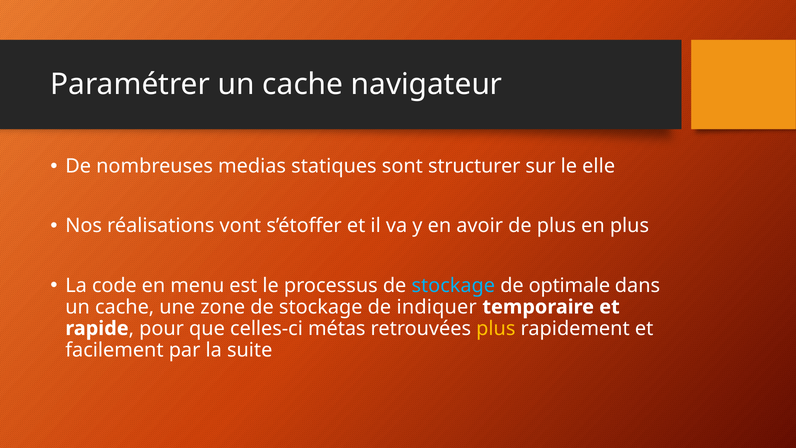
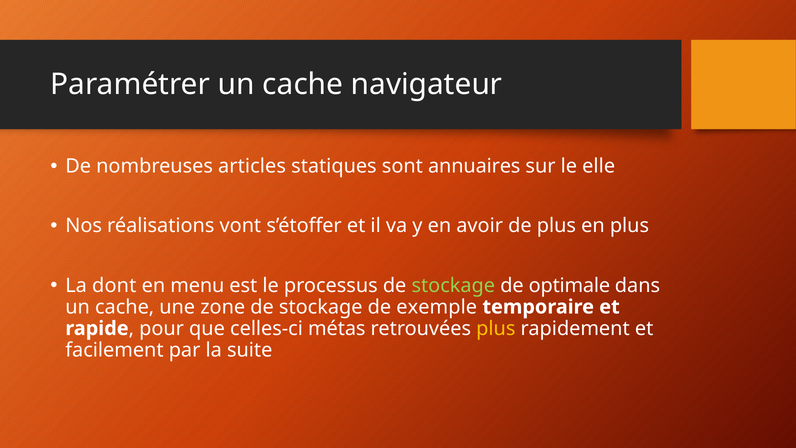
medias: medias -> articles (252, 166)
structurer: structurer -> annuaires (474, 166)
code: code -> dont (114, 285)
stockage colour: light blue -> light green (453, 285)
indiquer: indiquer -> exemple (437, 307)
